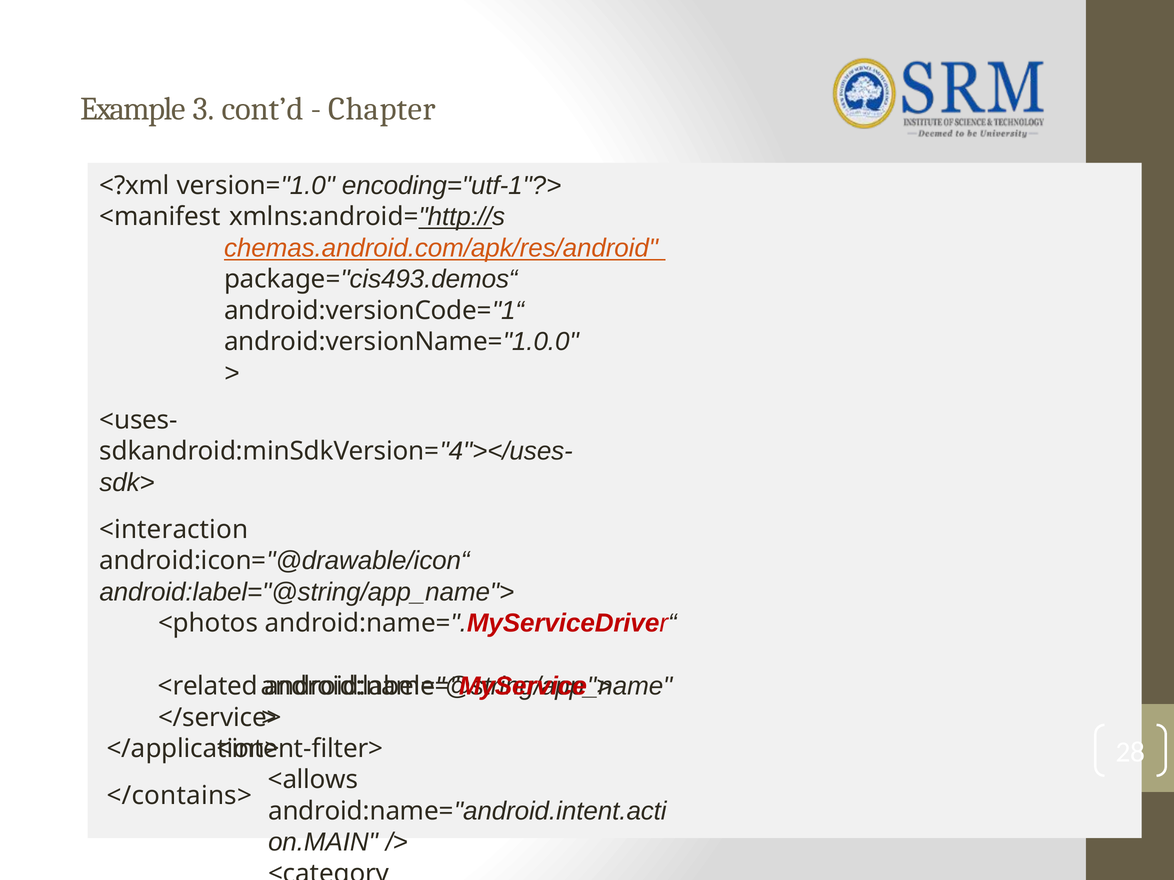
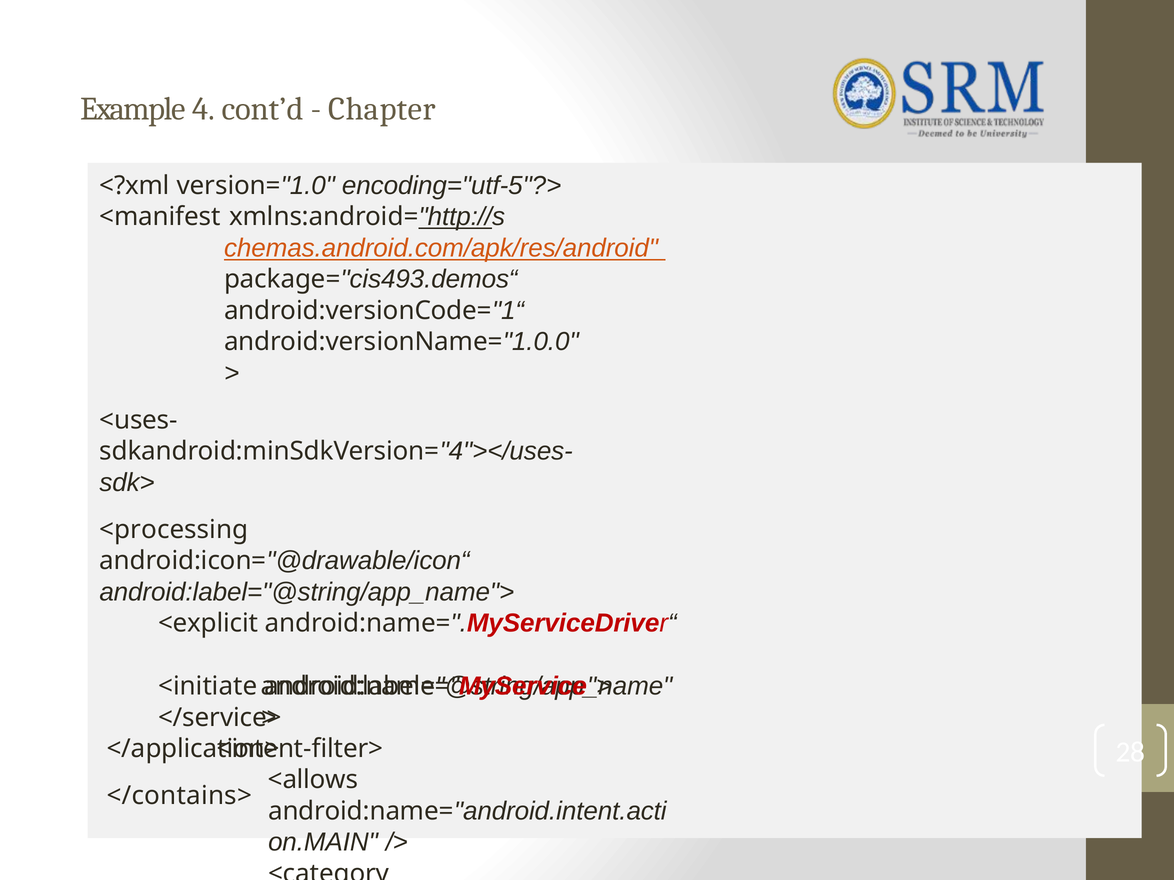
3: 3 -> 4 (204, 109)
encoding="utf-1"?>: encoding="utf-1"?> -> encoding="utf-5"?> (452, 186)
<interaction: <interaction -> <processing (174, 530)
<photos: <photos -> <explicit (208, 624)
<related: <related -> <initiate (208, 687)
